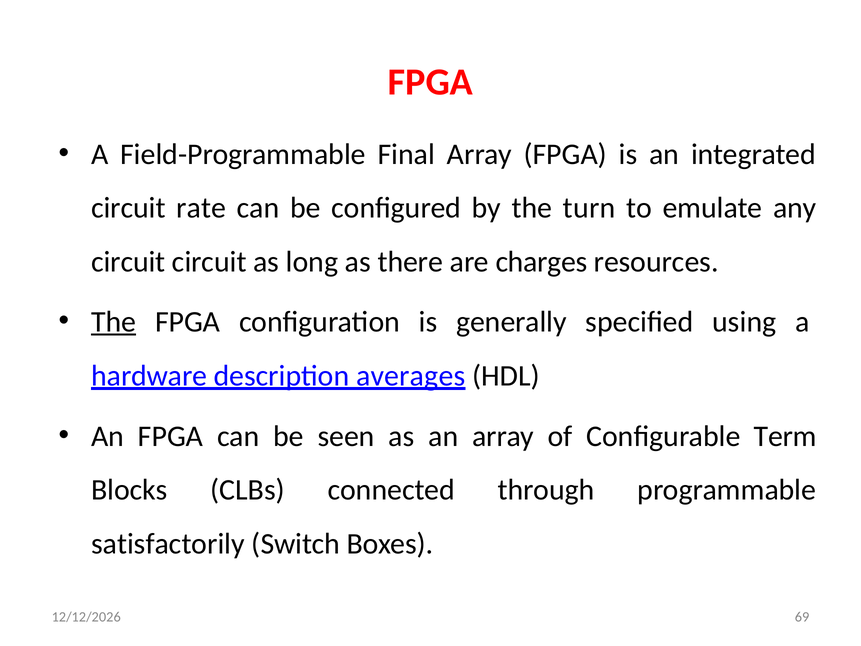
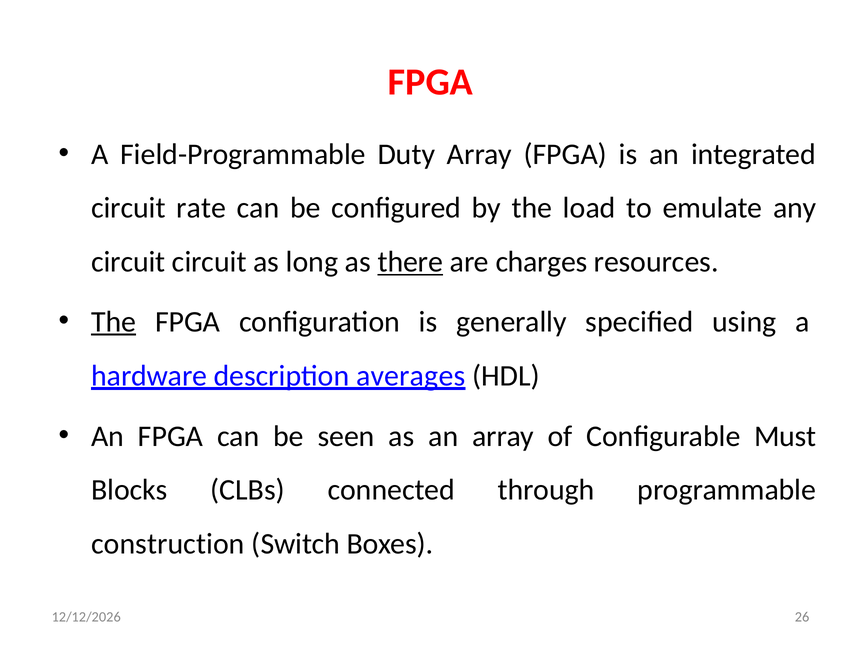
Final: Final -> Duty (406, 154)
turn: turn -> load (589, 208)
there underline: none -> present (410, 262)
Term: Term -> Must (785, 436)
satisfactorily: satisfactorily -> construction (168, 544)
69: 69 -> 26 (802, 617)
